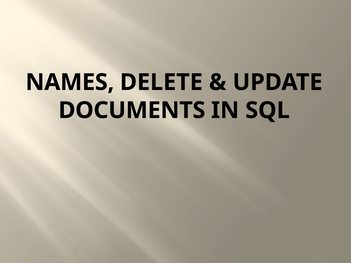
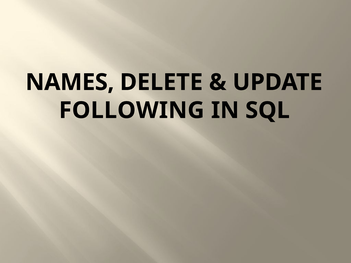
DOCUMENTS: DOCUMENTS -> FOLLOWING (132, 110)
